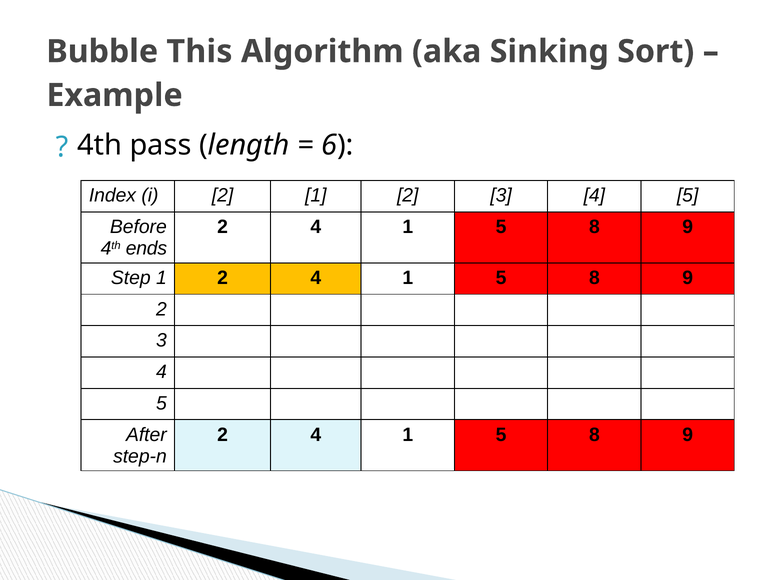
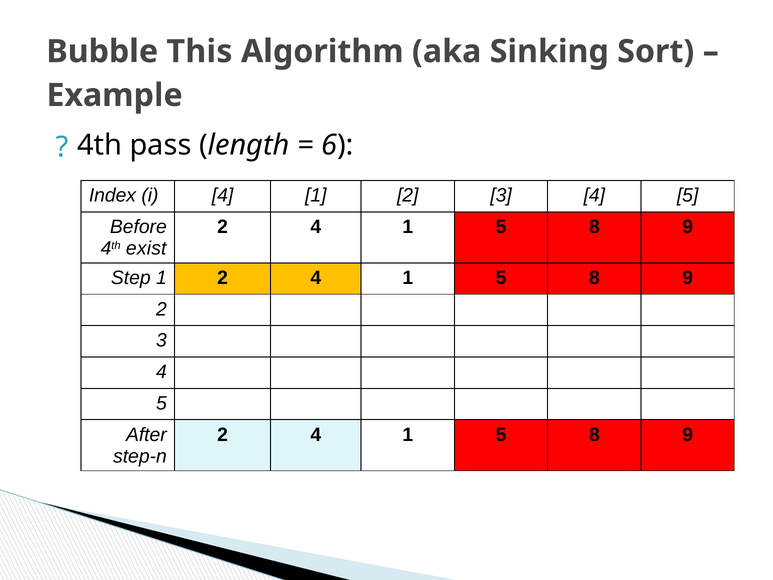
i 2: 2 -> 4 (223, 195)
ends: ends -> exist (146, 248)
